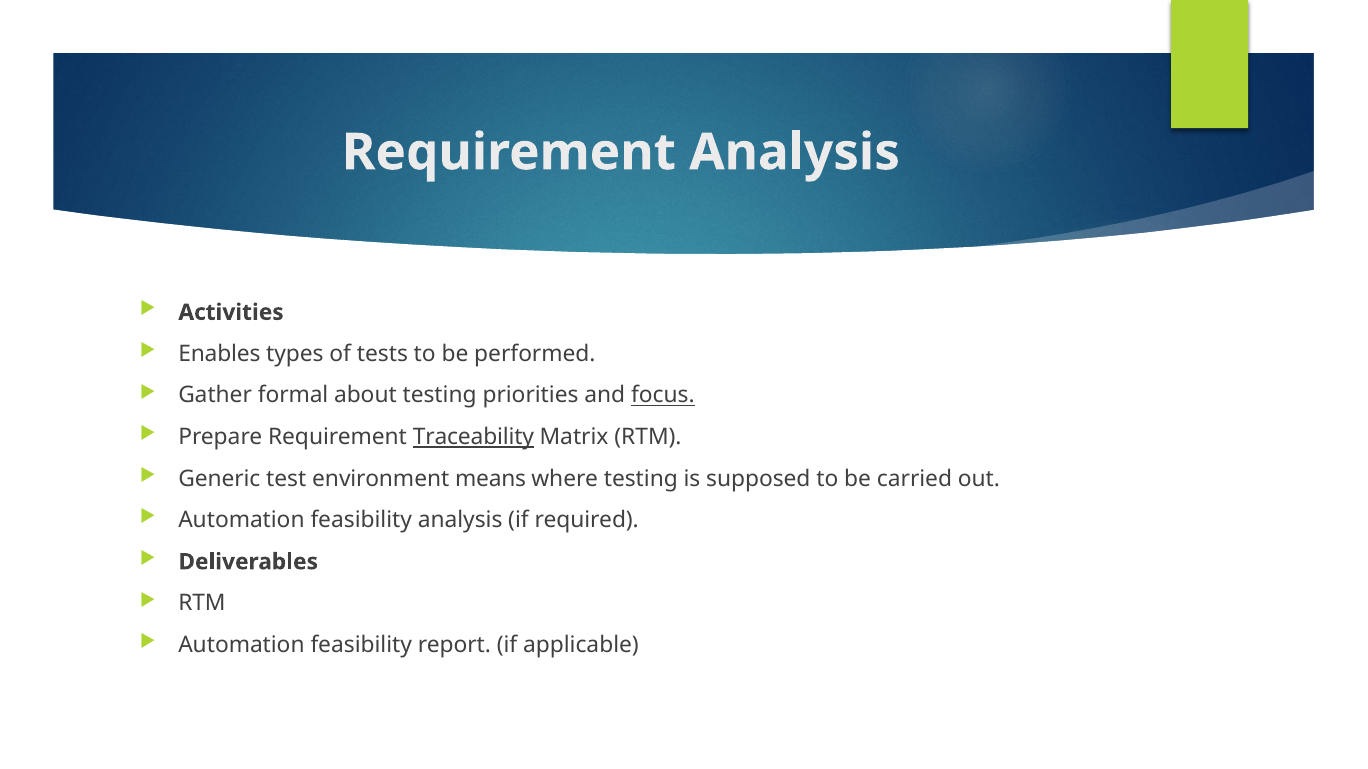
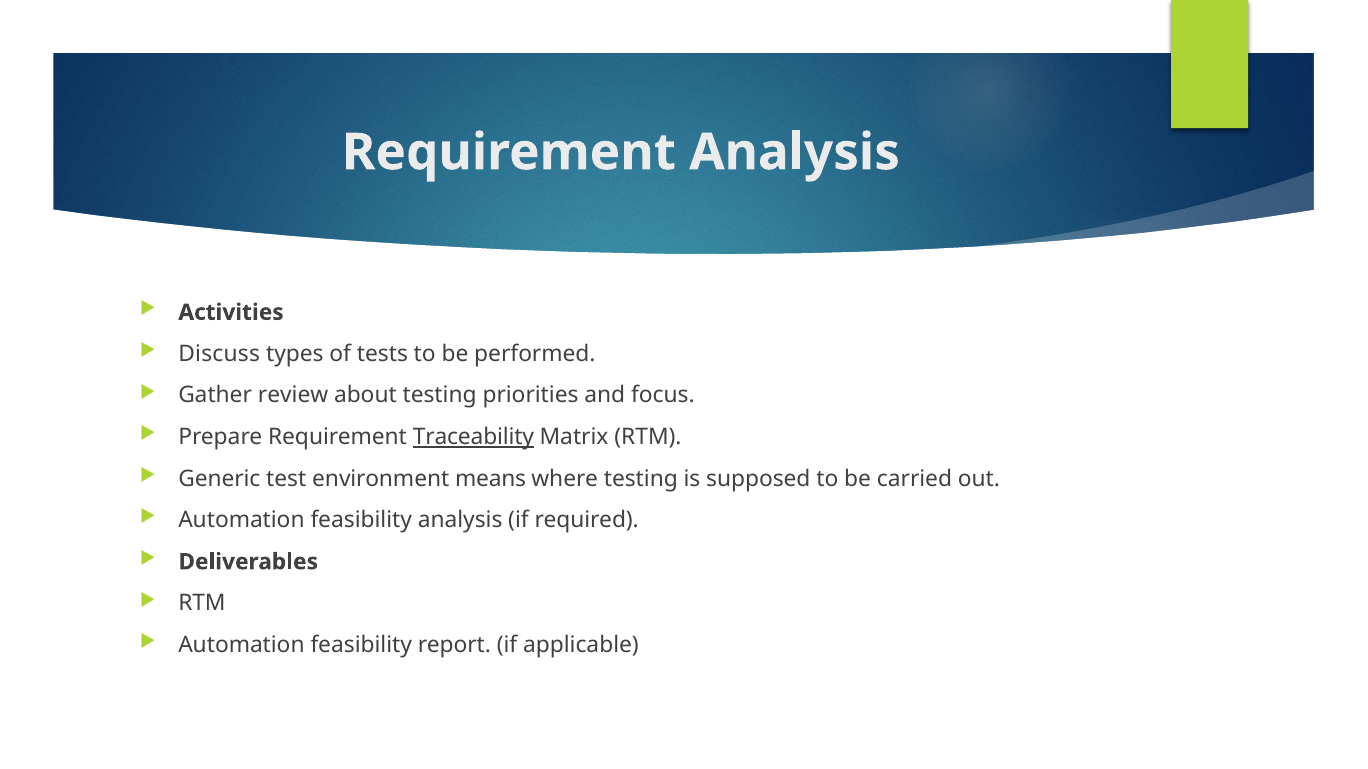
Enables: Enables -> Discuss (219, 354)
formal: formal -> review (293, 396)
focus underline: present -> none (663, 396)
